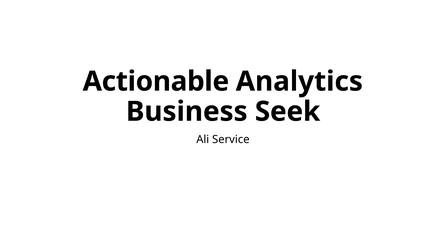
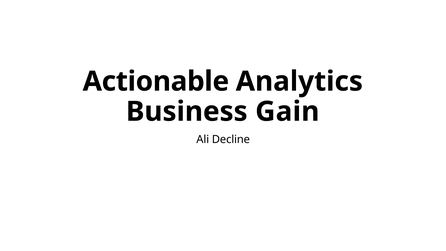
Seek: Seek -> Gain (287, 111)
Service: Service -> Decline (231, 139)
